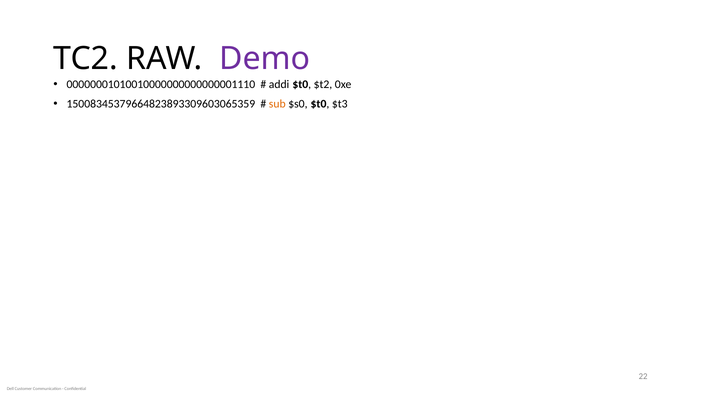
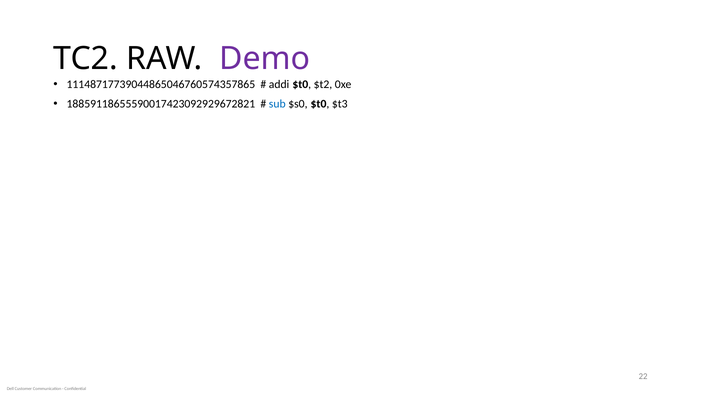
00000001010010000000000000001110: 00000001010010000000000000001110 -> 11148717739044865046760574357865 (161, 84)
15008345379664823893309603065359: 15008345379664823893309603065359 -> 18859118655590017423092929672821 (161, 104)
sub colour: orange -> blue (277, 104)
